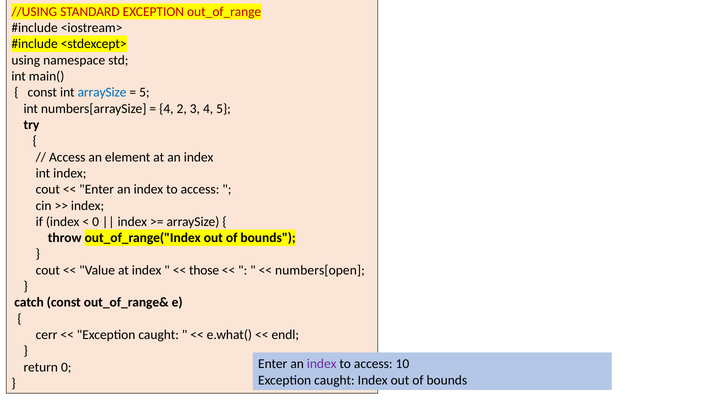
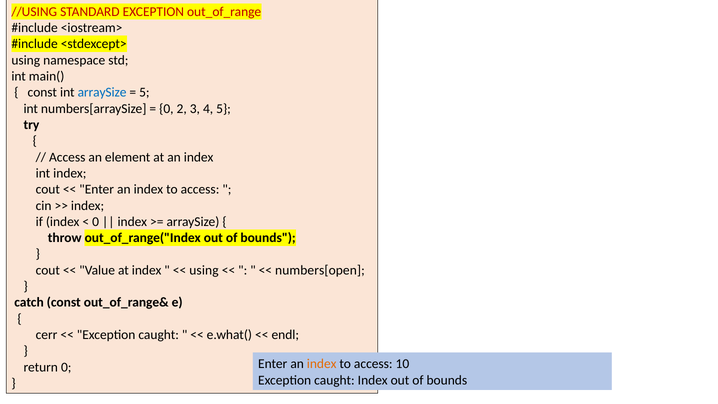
4: 4 -> 0 (166, 109)
those: those -> using (204, 270)
index colour: purple -> orange (322, 364)
